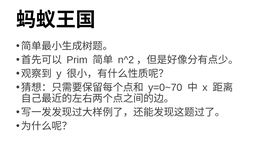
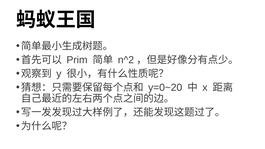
y=0~70: y=0~70 -> y=0~20 (165, 87)
